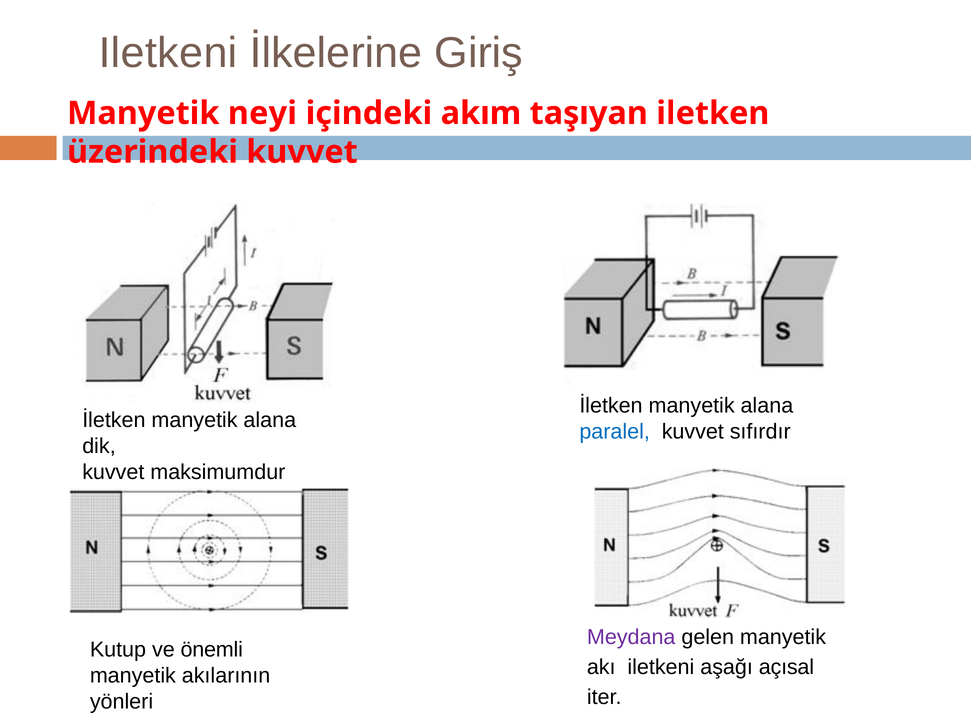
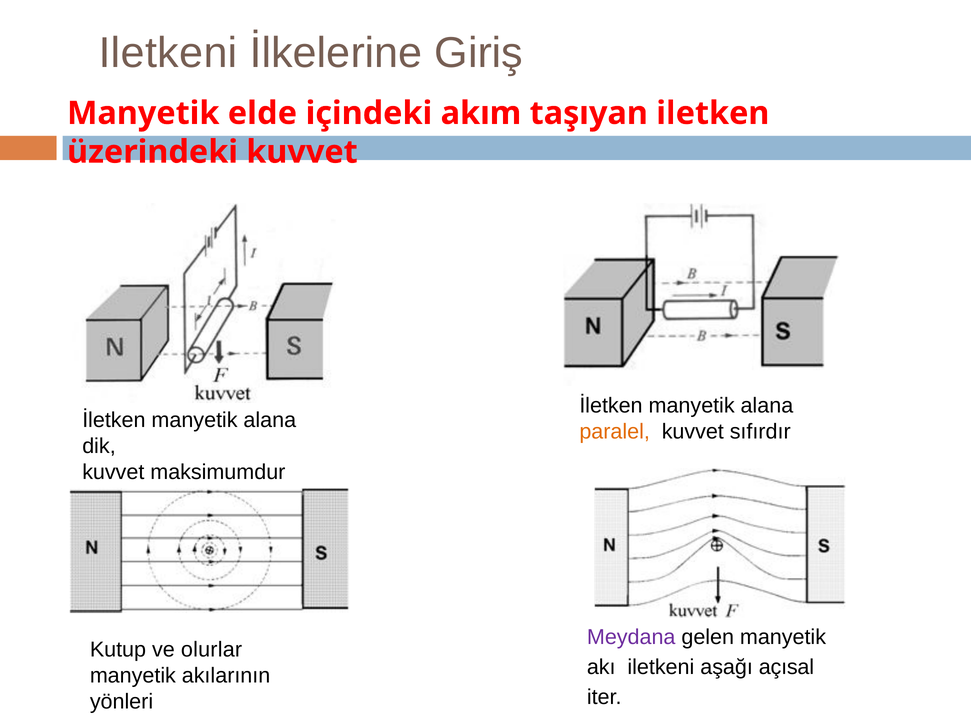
neyi: neyi -> elde (262, 113)
paralel colour: blue -> orange (615, 432)
önemli: önemli -> olurlar (212, 650)
